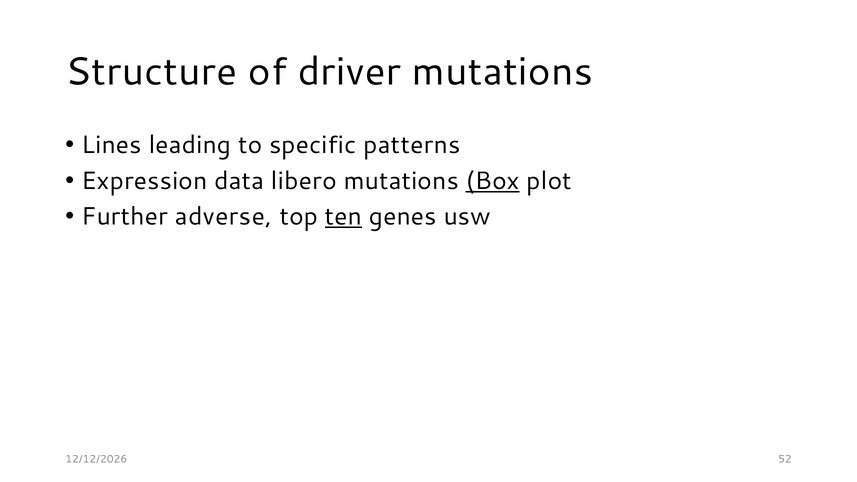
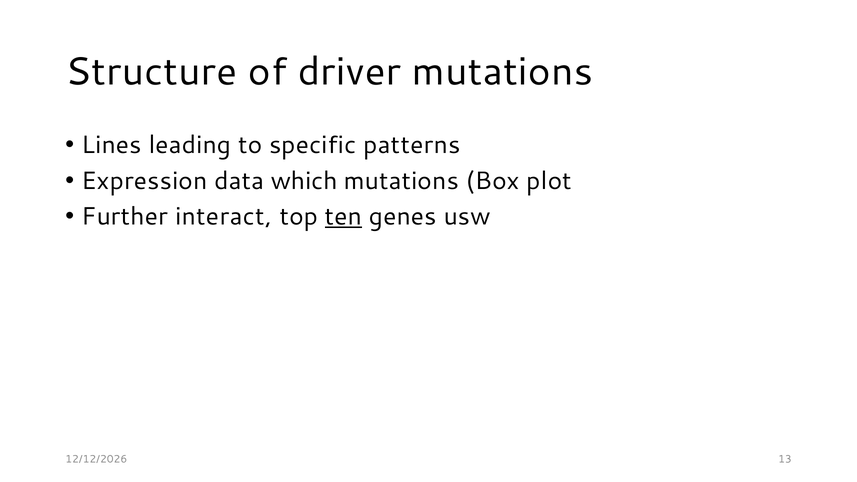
libero: libero -> which (304, 181)
Box underline: present -> none (493, 181)
adverse: adverse -> interact (224, 217)
52: 52 -> 13 (785, 459)
